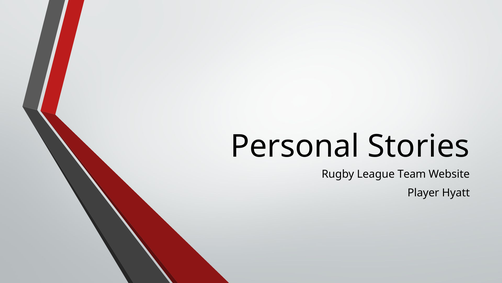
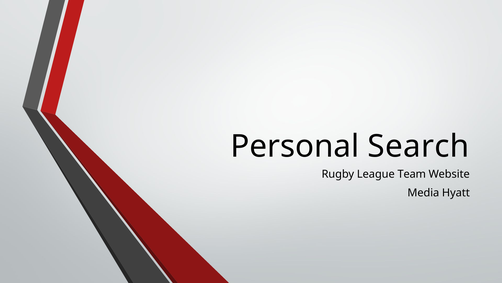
Stories: Stories -> Search (418, 146)
Player: Player -> Media (423, 192)
